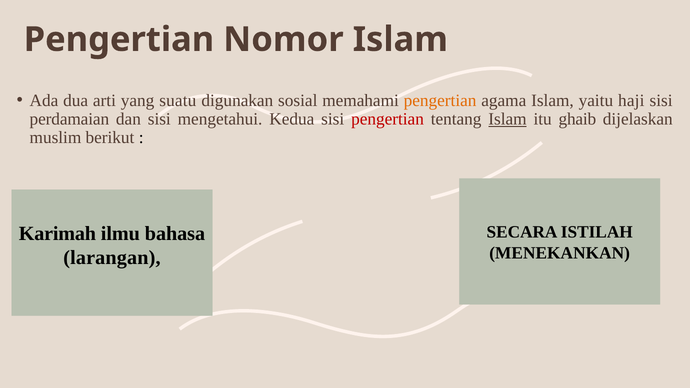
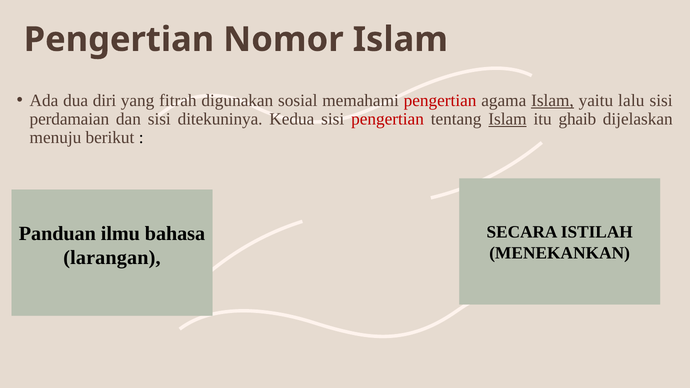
arti: arti -> diri (105, 100)
suatu: suatu -> fitrah (178, 100)
pengertian colour: orange -> red (440, 100)
Islam underline: none -> present (552, 100)
haji: haji -> lalu (631, 100)
mengetahui: mengetahui -> ditekuninya (220, 119)
muslim: muslim -> menuju (55, 138)
Karimah: Karimah -> Panduan (57, 233)
